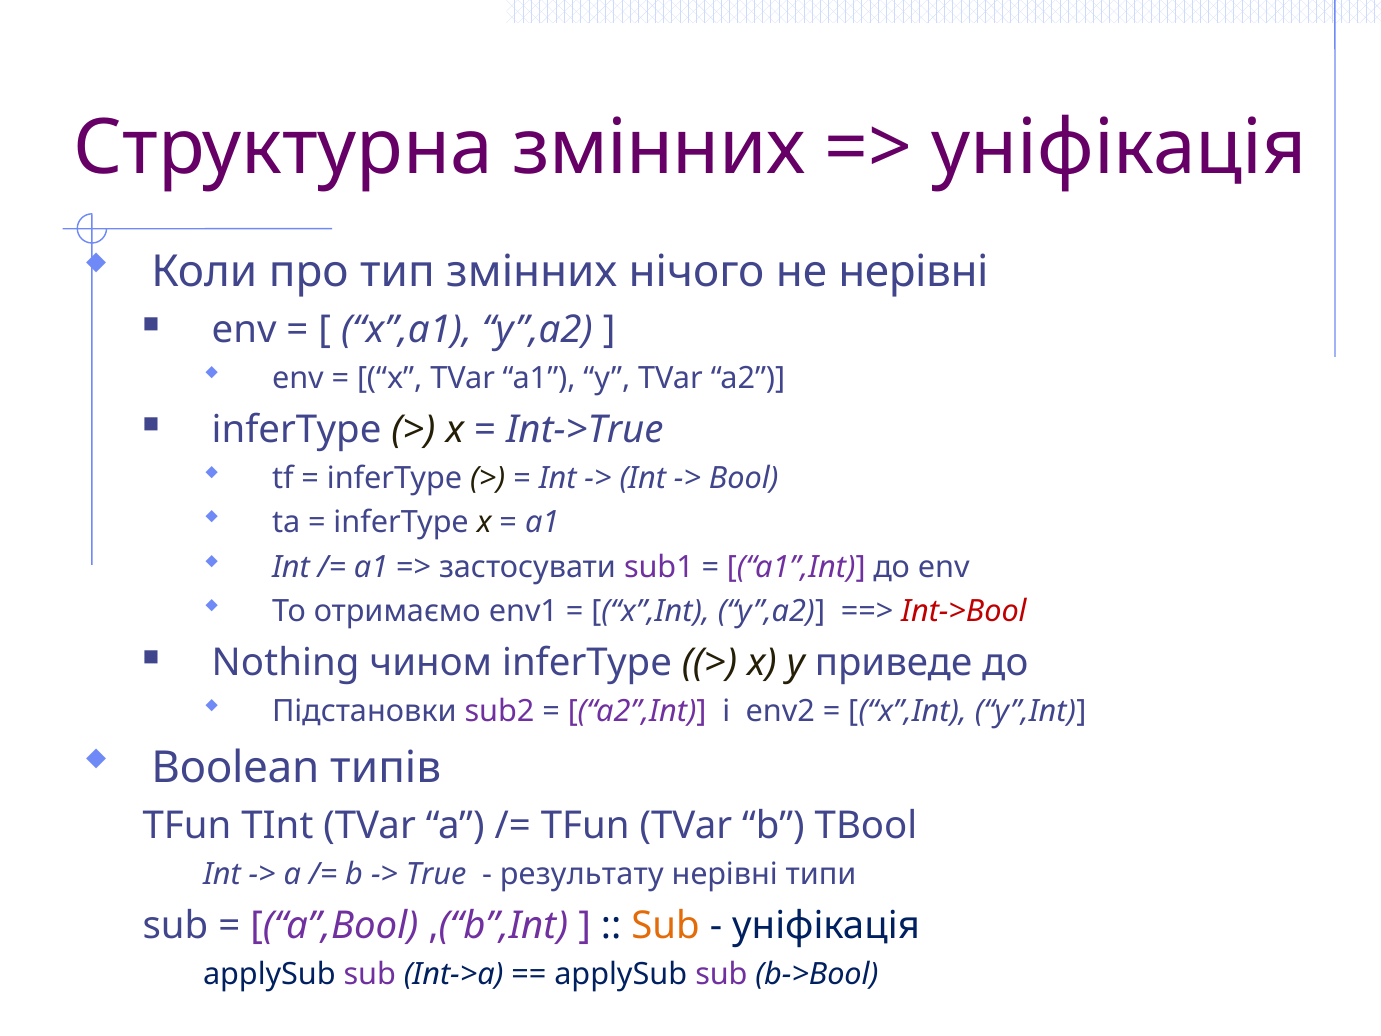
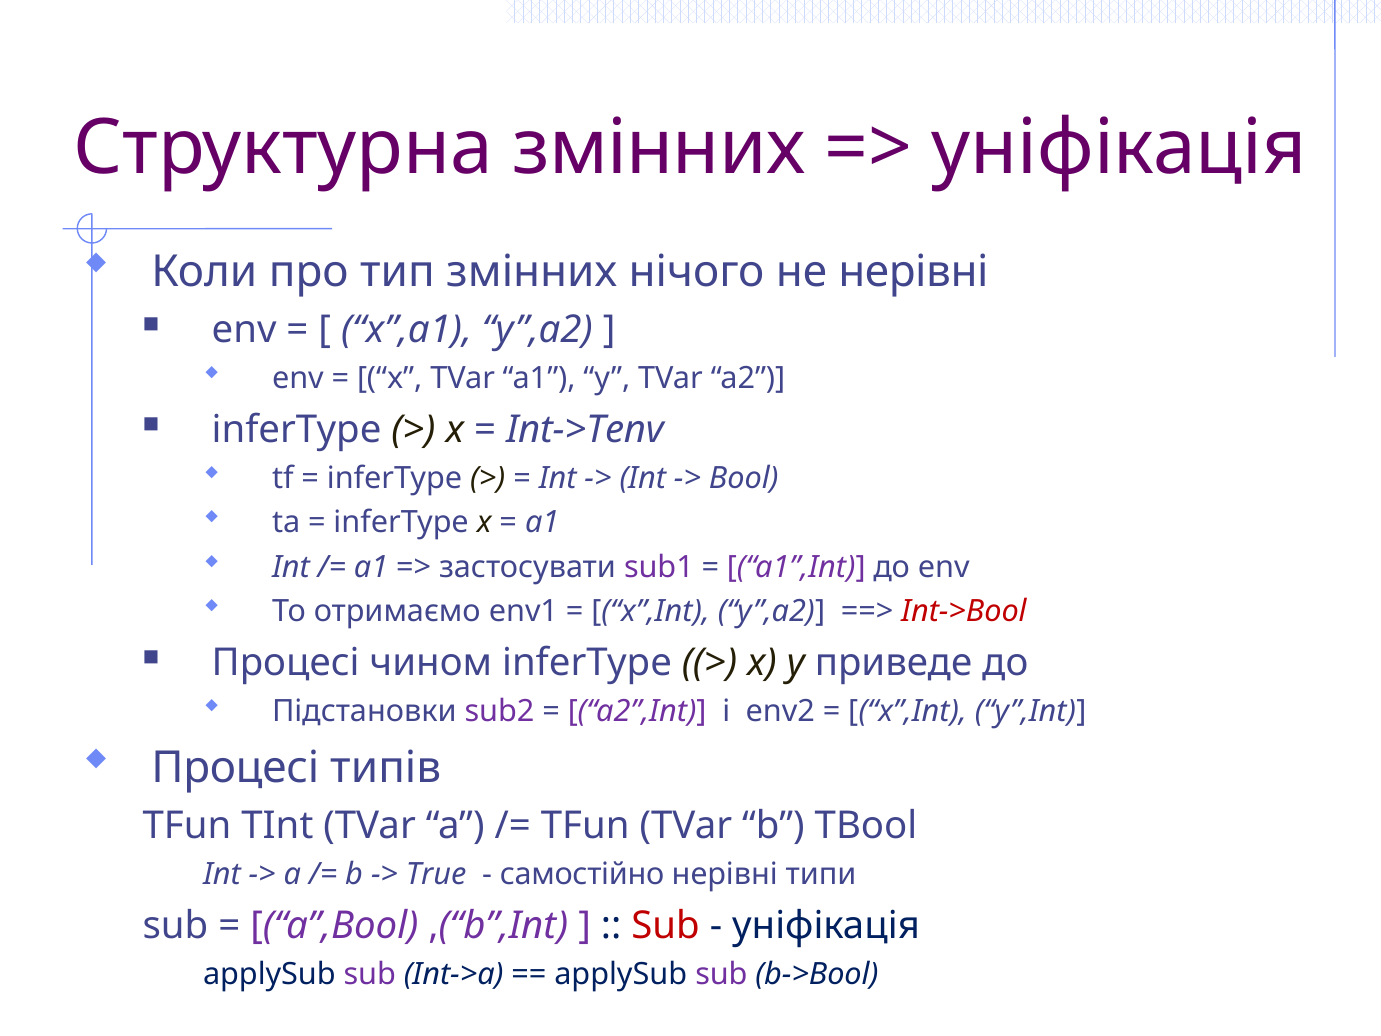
Int->True: Int->True -> Int->Tenv (585, 430)
Nothing: Nothing -> Процесі (286, 663)
Boolean: Boolean -> Процесі (235, 768)
результату: результату -> самостійно (582, 875)
Sub colour: orange -> red (666, 926)
